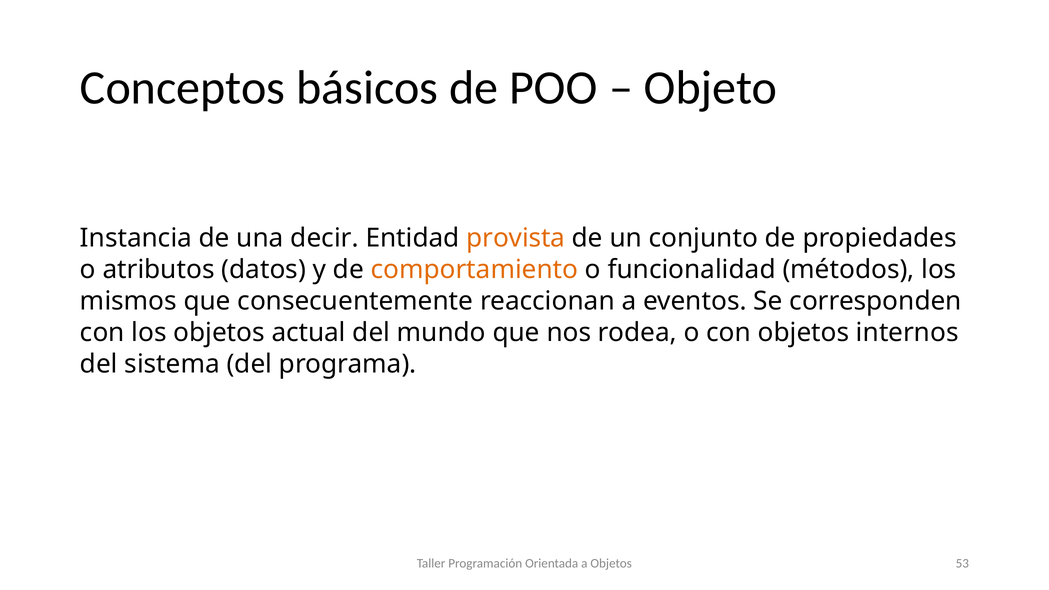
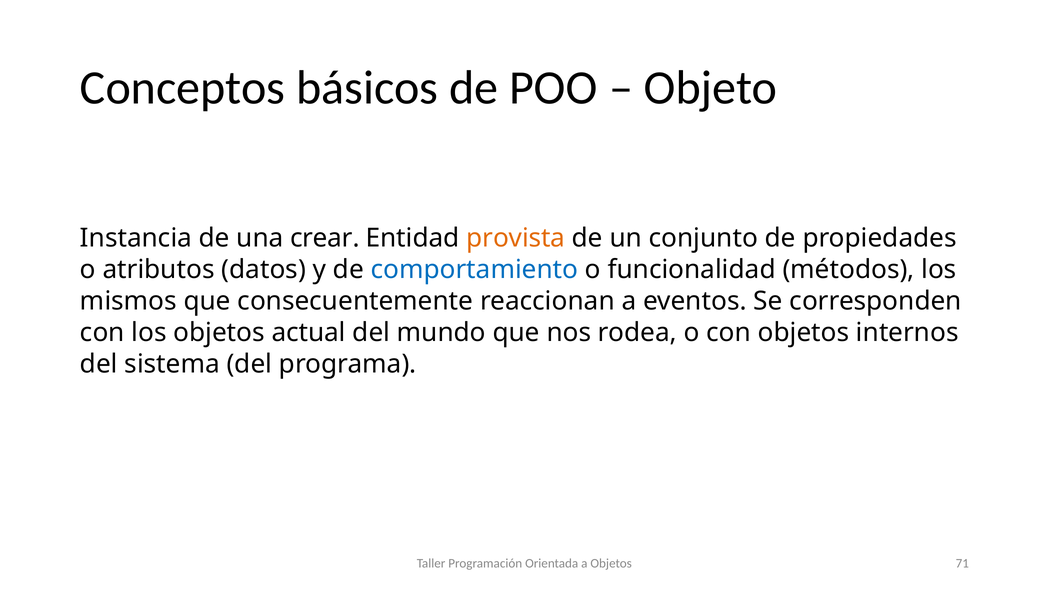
decir: decir -> crear (325, 238)
comportamiento colour: orange -> blue (474, 270)
53: 53 -> 71 (962, 563)
